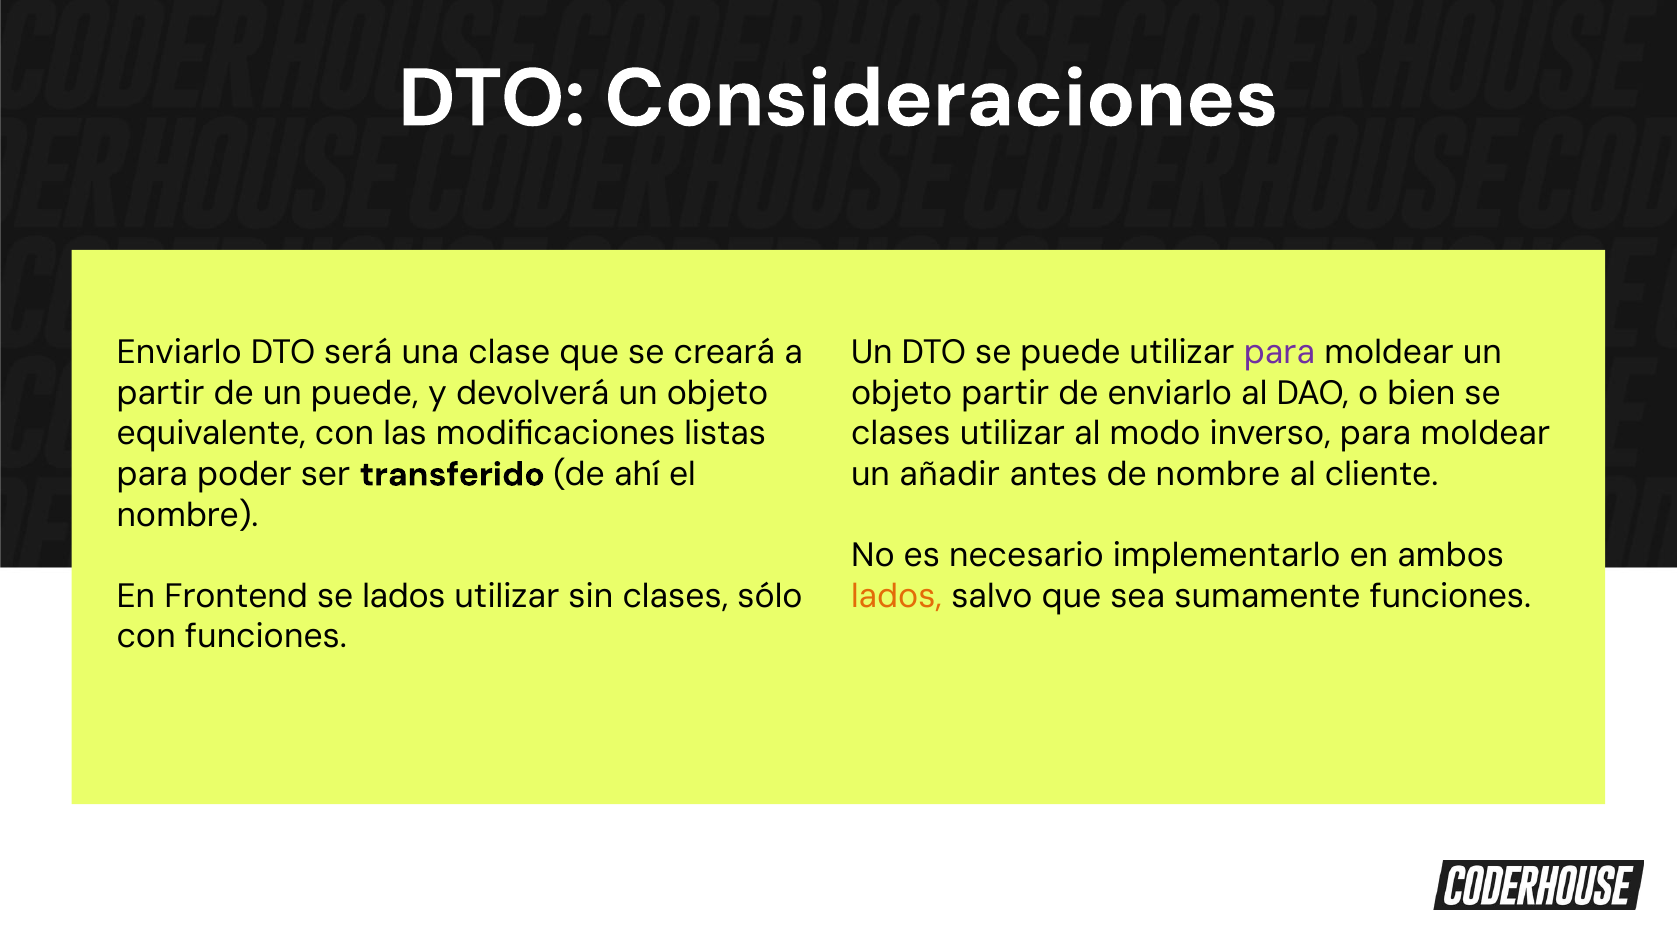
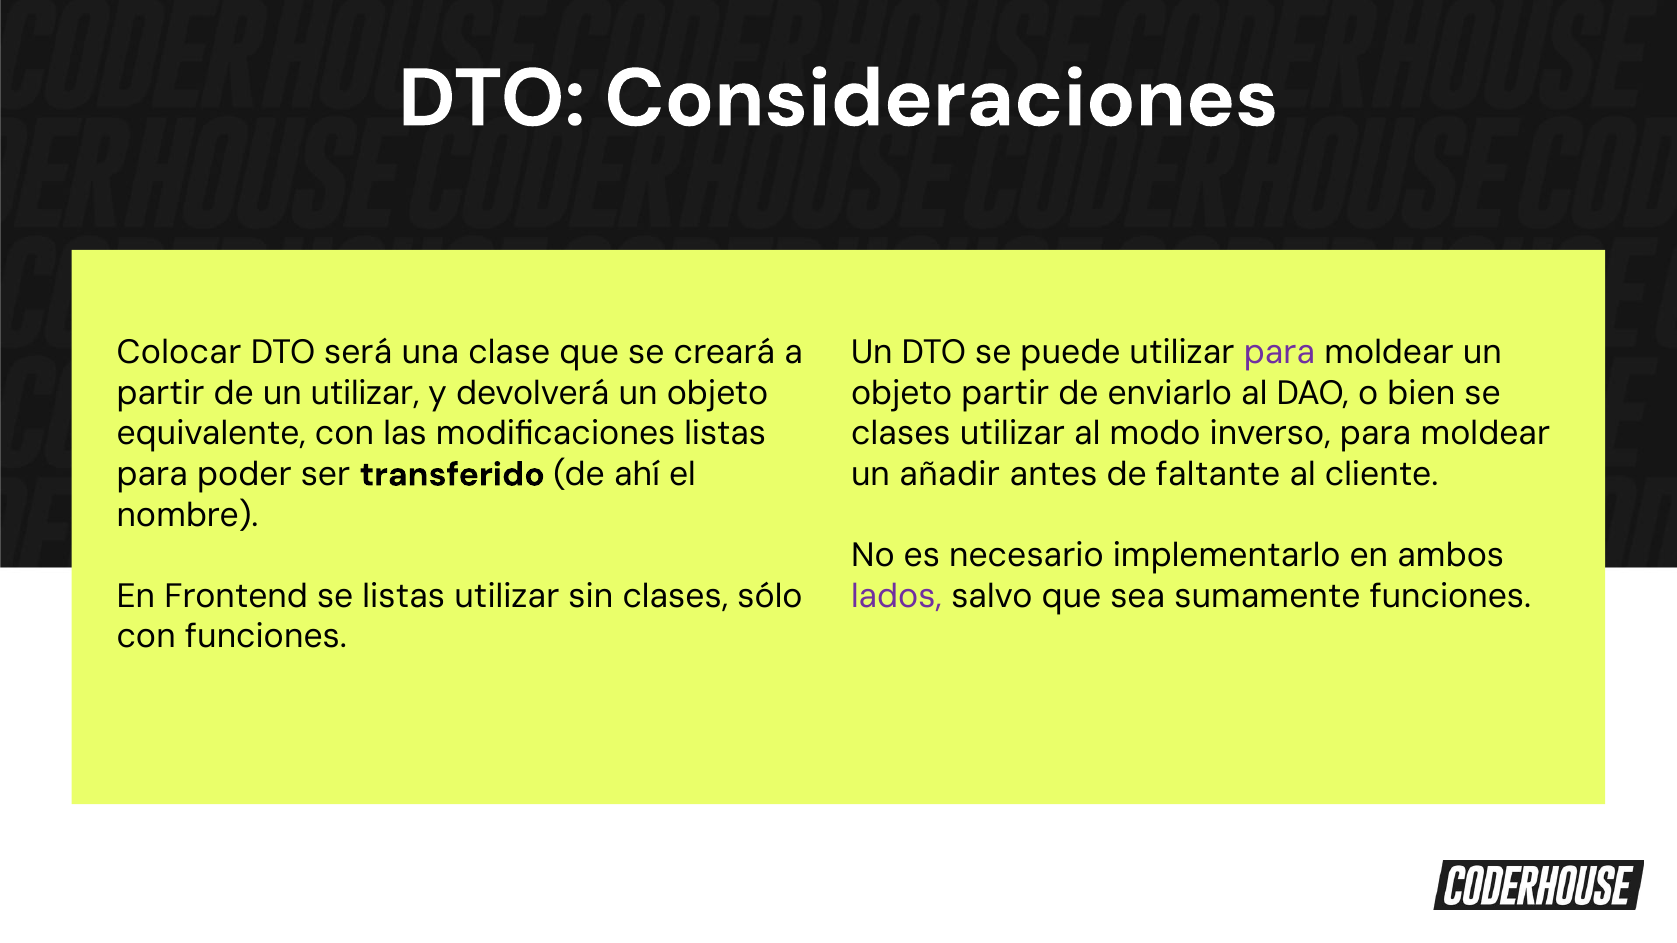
Enviarlo: Enviarlo -> Colocar (179, 353)
un puede: puede -> utilizar (365, 393)
de nombre: nombre -> faltante (1218, 475)
se lados: lados -> listas (404, 596)
lados colour: orange -> purple (897, 596)
